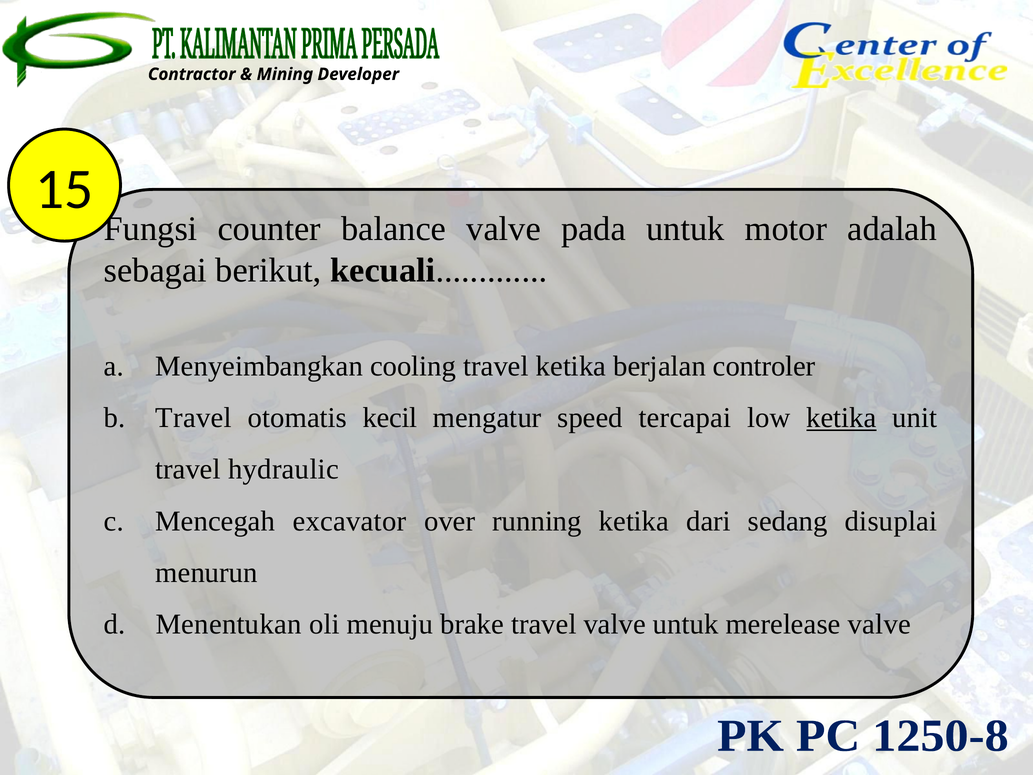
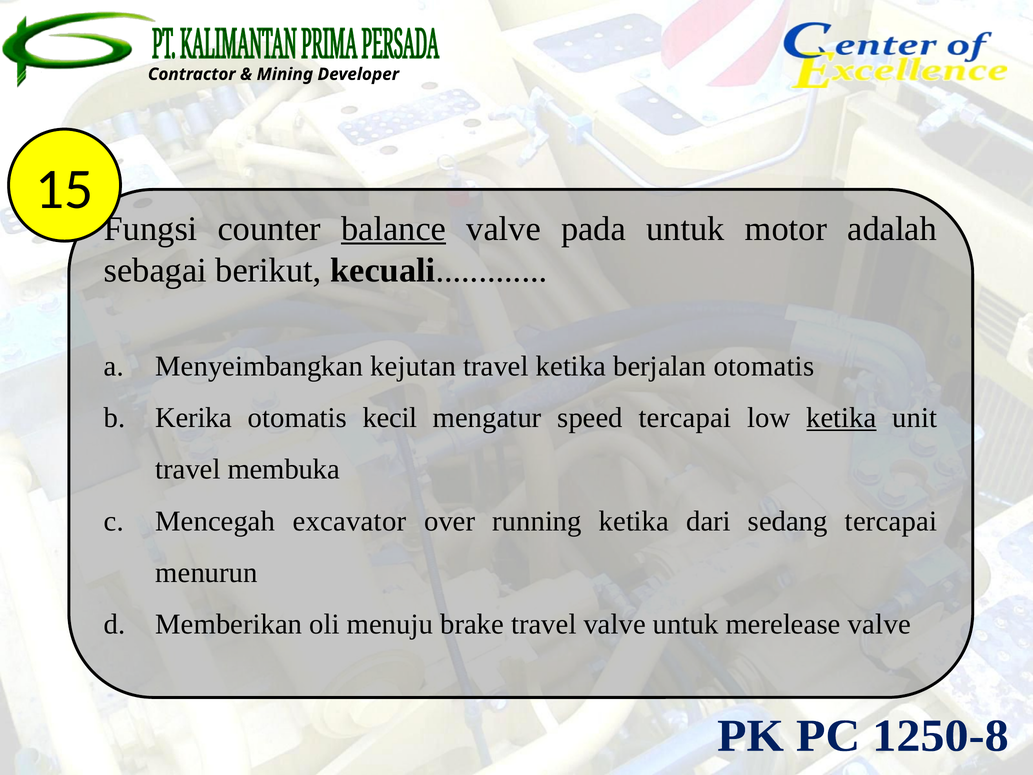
balance underline: none -> present (394, 229)
cooling: cooling -> kejutan (413, 366)
berjalan controler: controler -> otomatis (764, 366)
Travel: Travel -> Kerika (194, 418)
hydraulic: hydraulic -> membuka (284, 469)
sedang disuplai: disuplai -> tercapai (891, 521)
Menentukan: Menentukan -> Memberikan (229, 624)
